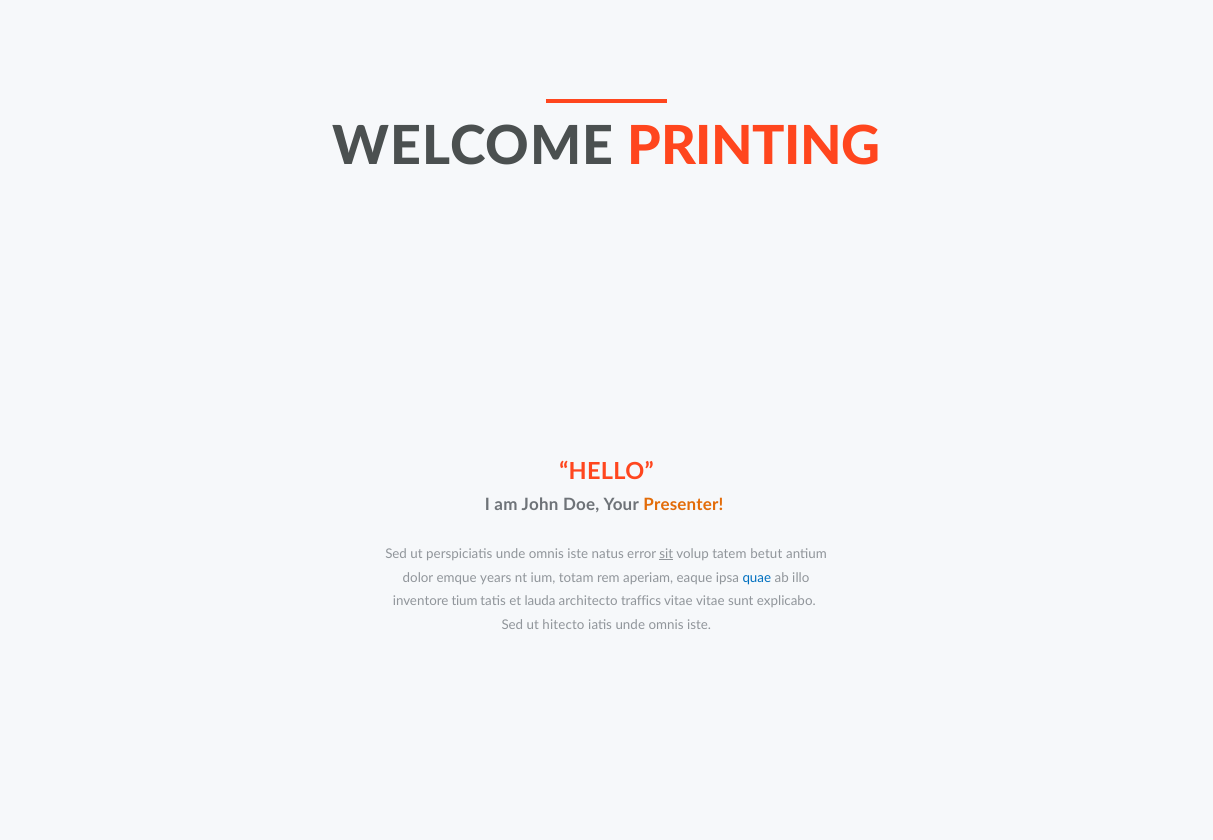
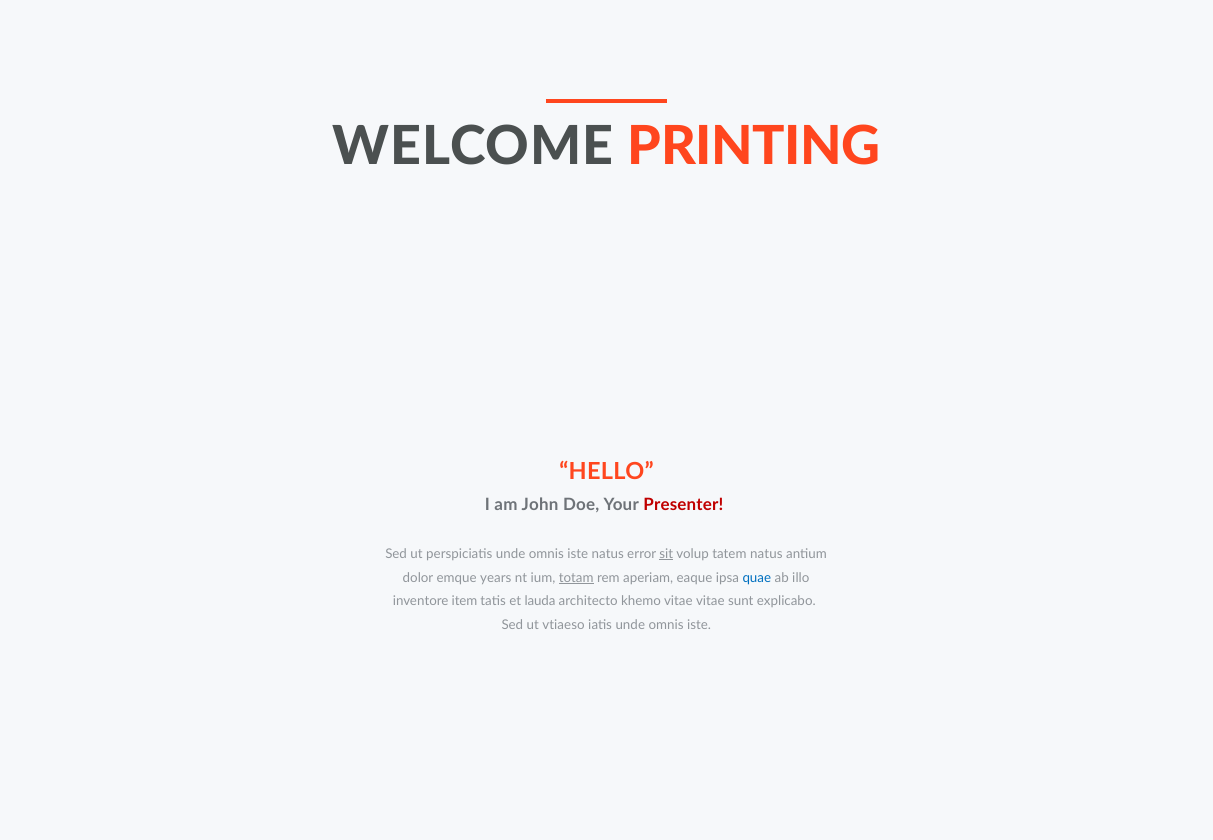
Presenter colour: orange -> red (683, 505)
tatem betut: betut -> natus (766, 554)
totam underline: none -> present (576, 578)
tium: tium -> item (465, 601)
traffics: traffics -> khemo (641, 601)
hitecto: hitecto -> vtiaeso (564, 625)
